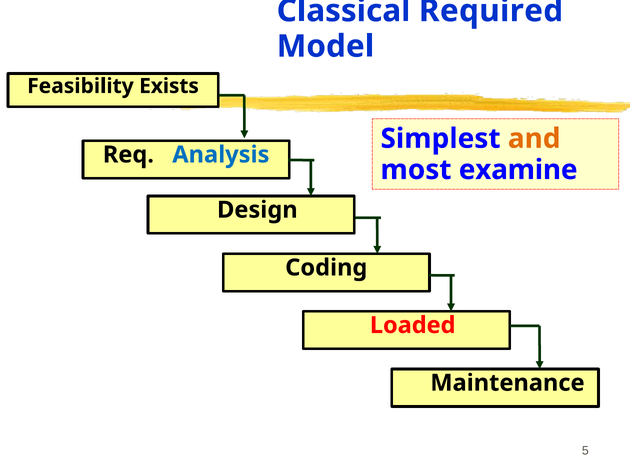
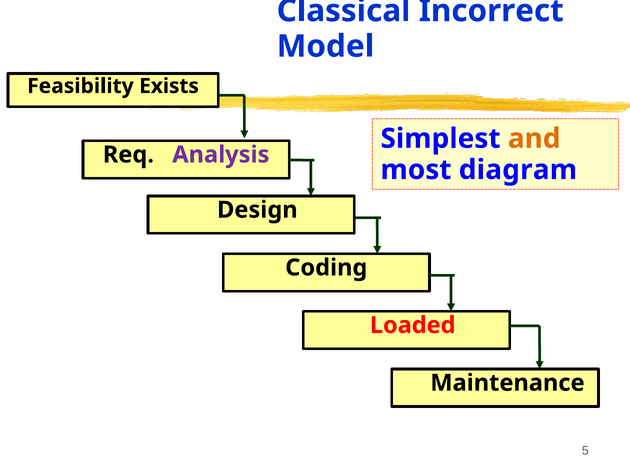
Required: Required -> Incorrect (491, 11)
Analysis colour: blue -> purple (221, 155)
examine: examine -> diagram (518, 170)
